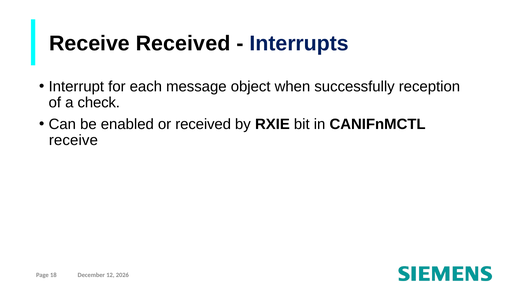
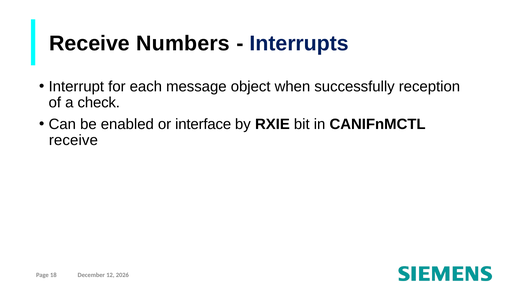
Receive Received: Received -> Numbers (183, 44)
or received: received -> interface (203, 124)
